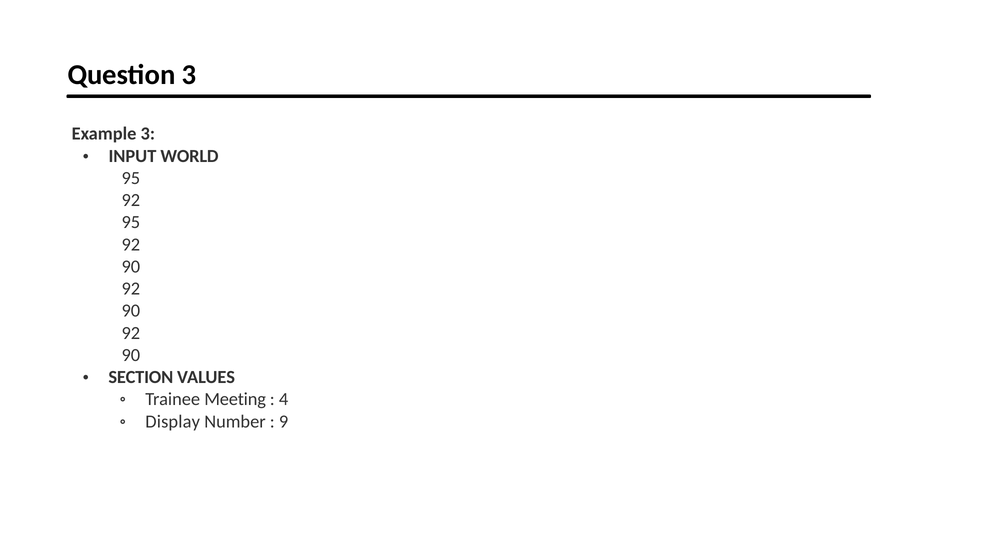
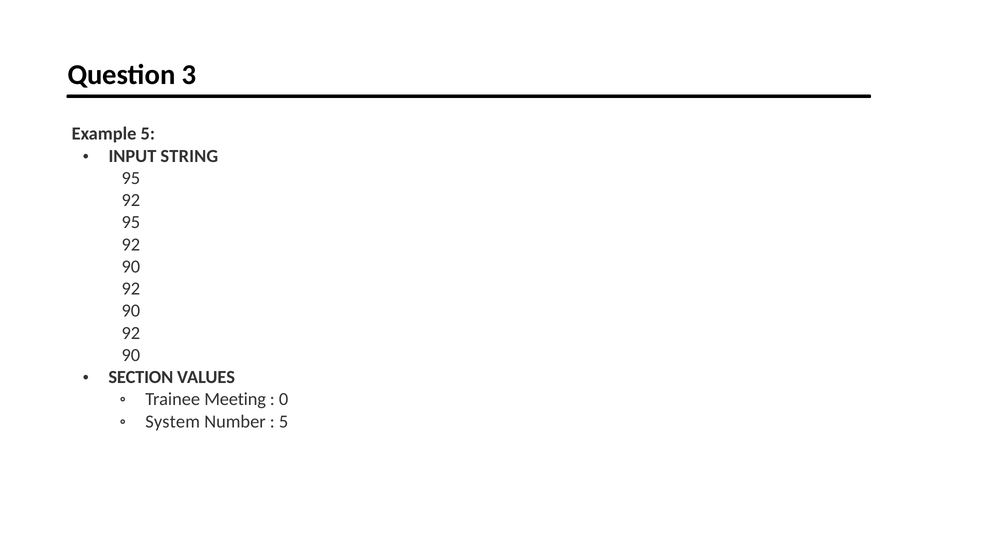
Example 3: 3 -> 5 (148, 134)
WORLD: WORLD -> STRING (189, 156)
4: 4 -> 0 (284, 399)
Display: Display -> System (173, 421)
9: 9 -> 5 (284, 421)
